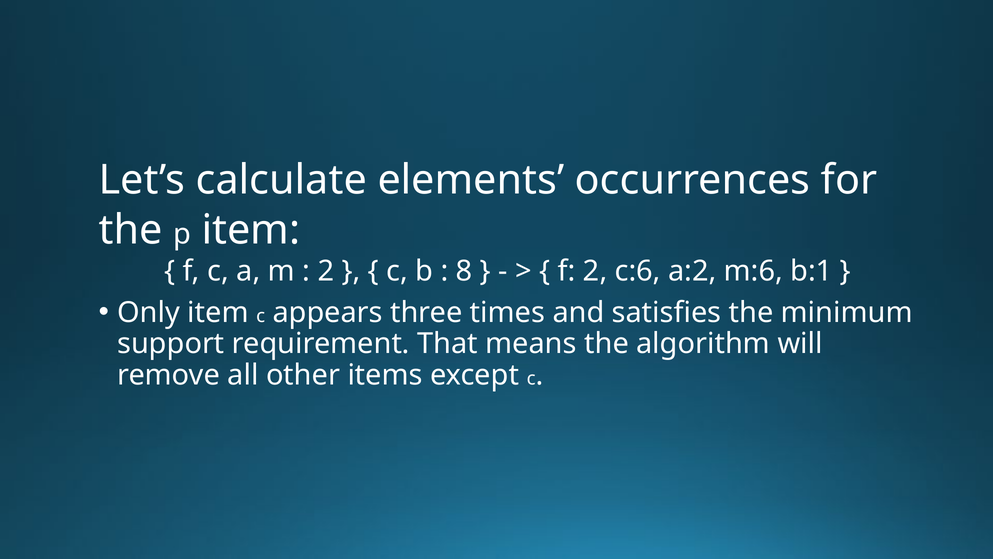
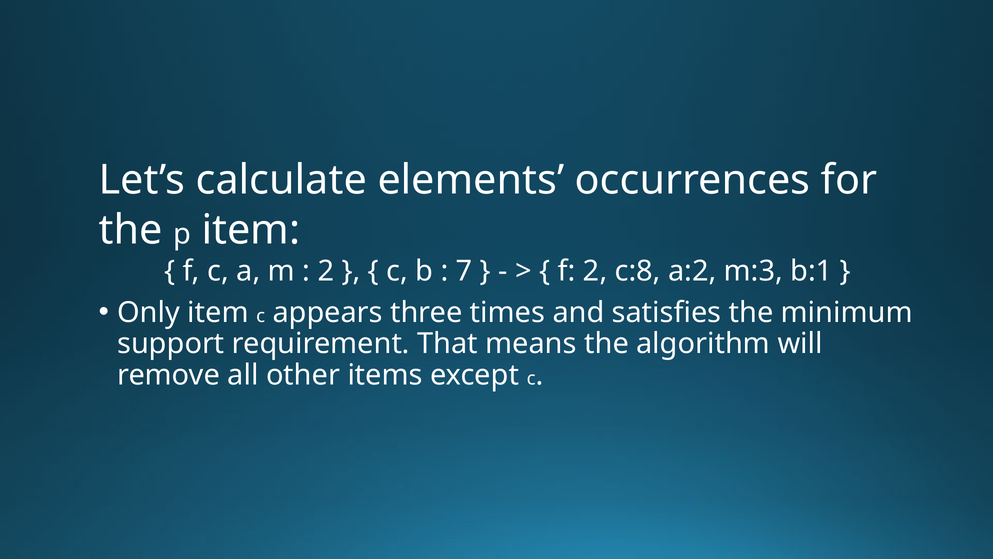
8: 8 -> 7 (464, 271)
c:6: c:6 -> c:8 (638, 271)
m:6: m:6 -> m:3 (753, 271)
